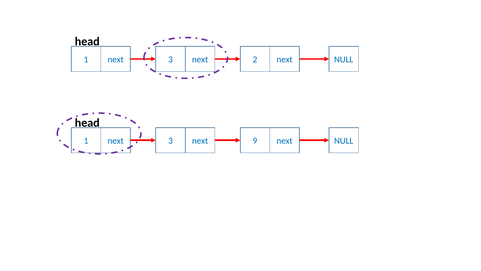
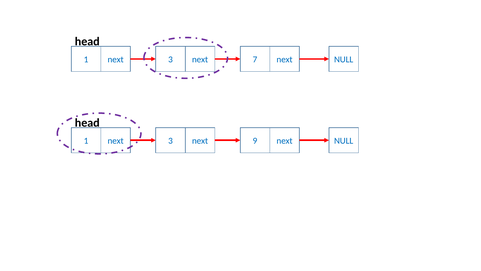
2: 2 -> 7 (255, 59)
